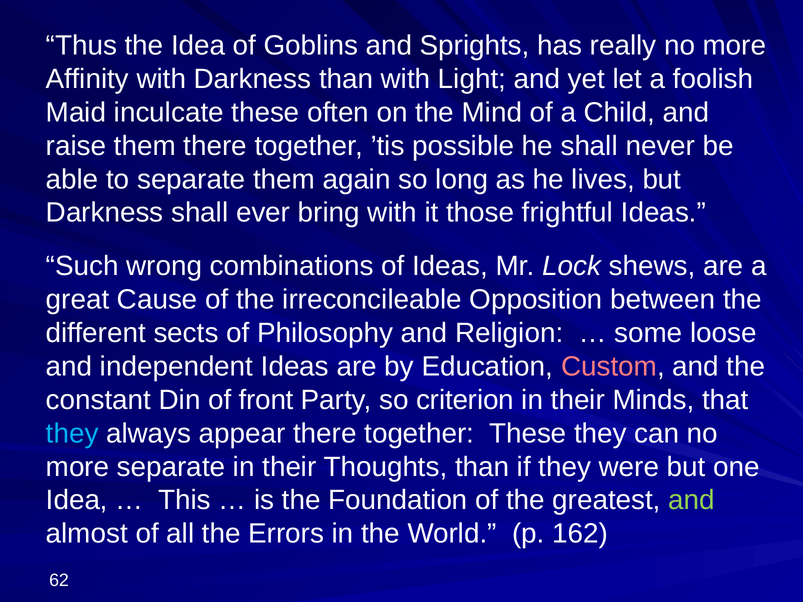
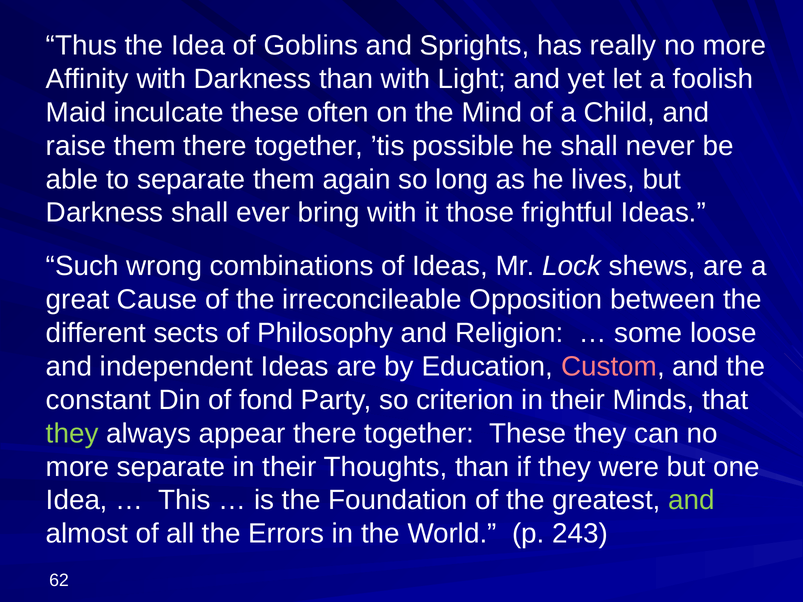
front: front -> fond (266, 400)
they colour: light blue -> light green (72, 434)
162: 162 -> 243 (580, 534)
